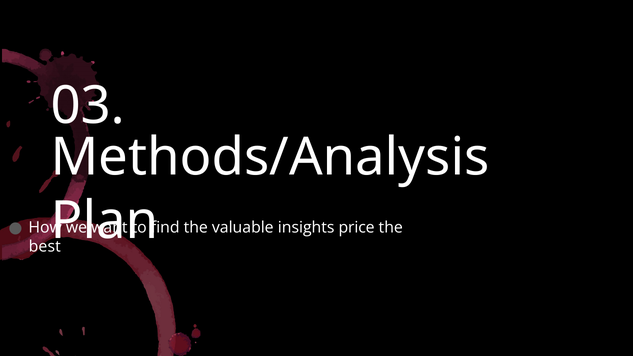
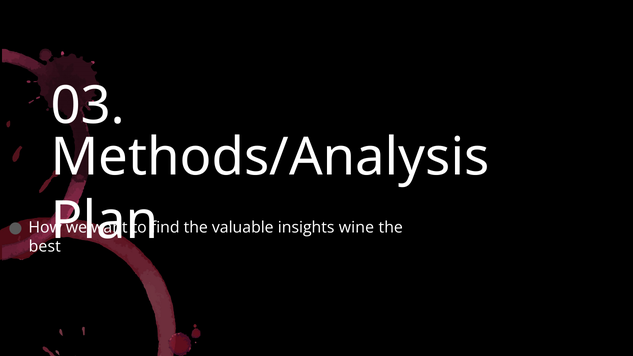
price: price -> wine (356, 228)
